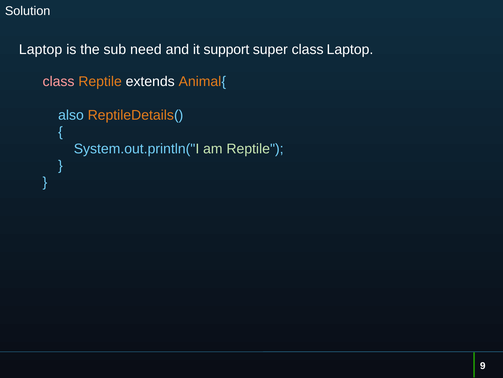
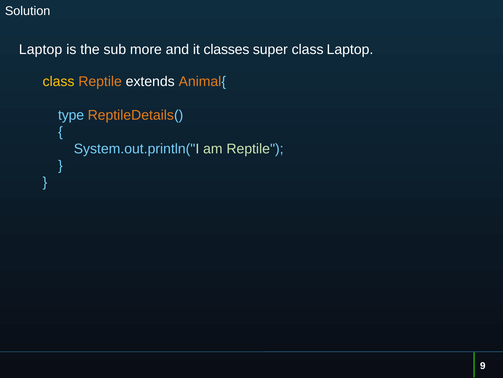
need: need -> more (146, 50)
support: support -> classes (226, 50)
class colour: pink -> yellow (59, 81)
also: also -> type (71, 115)
